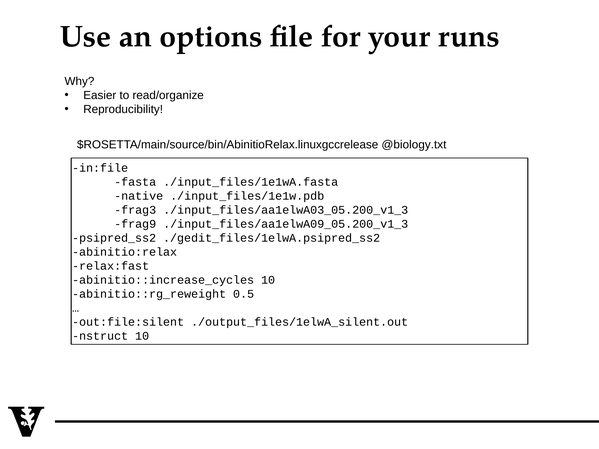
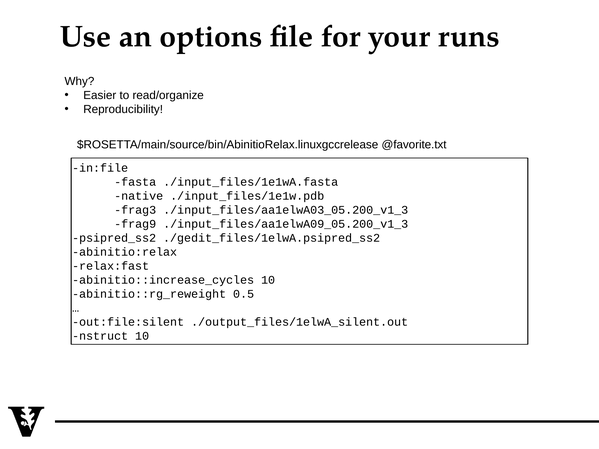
@biology.txt: @biology.txt -> @favorite.txt (414, 145)
